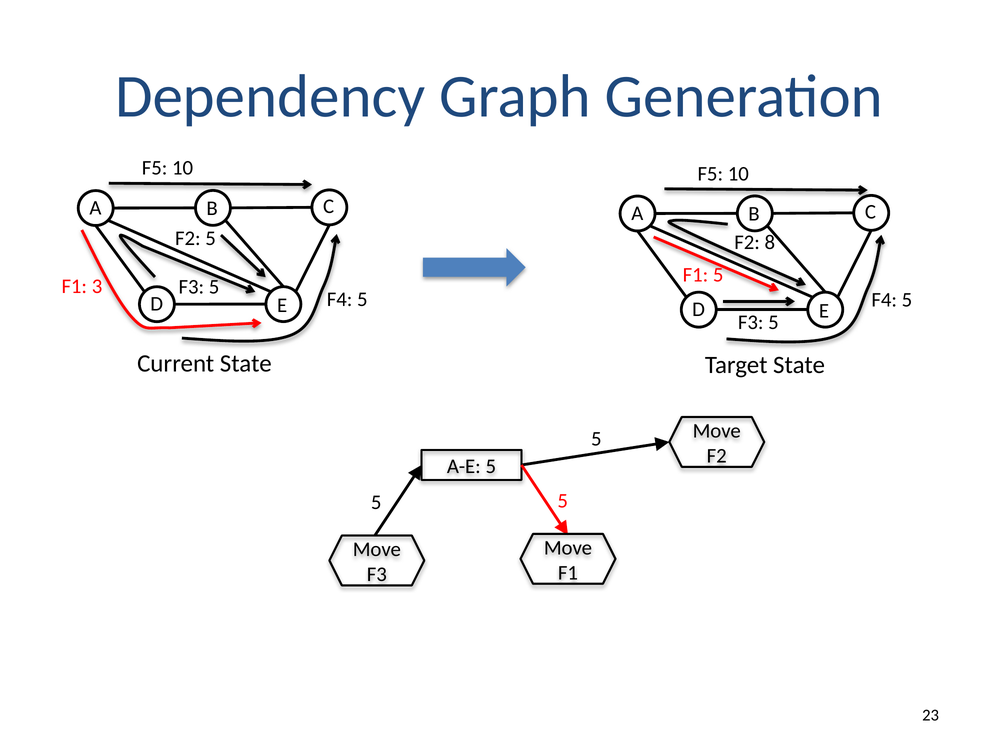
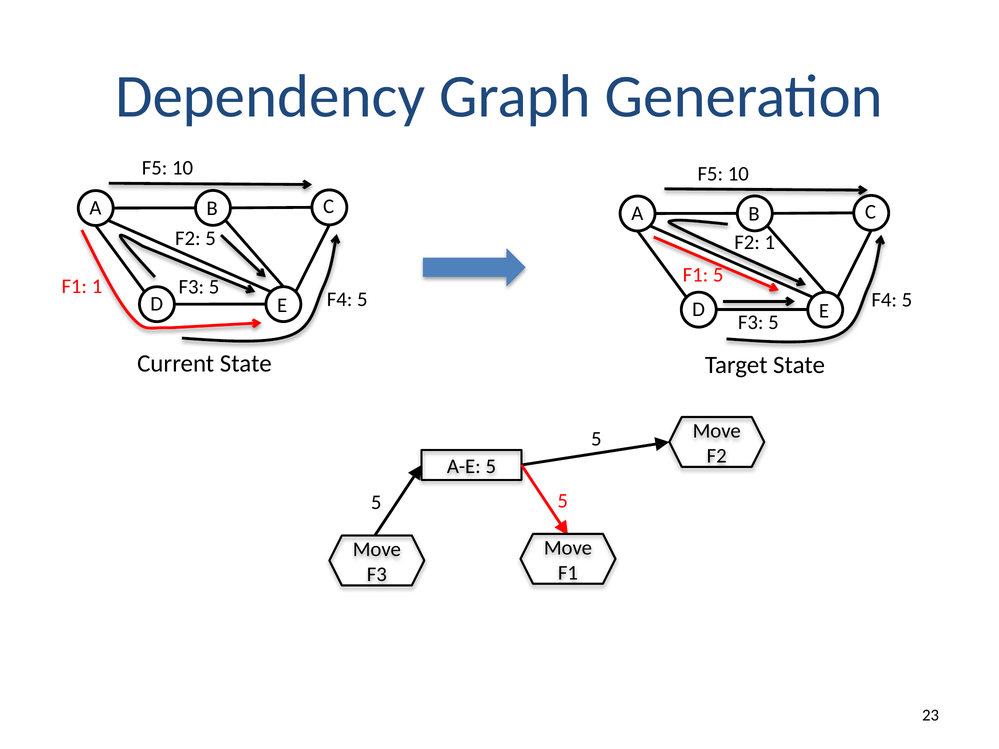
F2 8: 8 -> 1 (770, 242)
F1 3: 3 -> 1 (97, 287)
